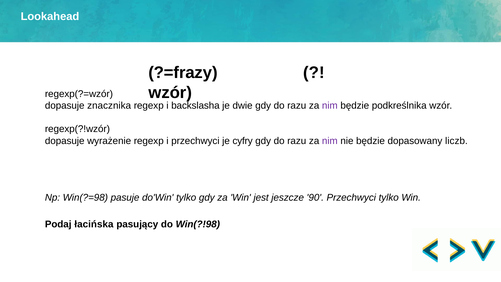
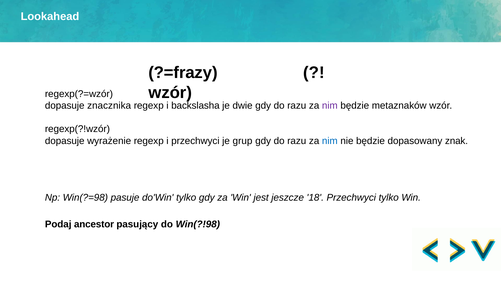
podkreślnika: podkreślnika -> metaznaków (399, 106)
cyfry: cyfry -> grup (242, 141)
nim colour: purple -> blue (330, 141)
liczb: liczb -> znak (457, 141)
90: 90 -> 18 (315, 197)
łacińska: łacińska -> ancestor (94, 224)
